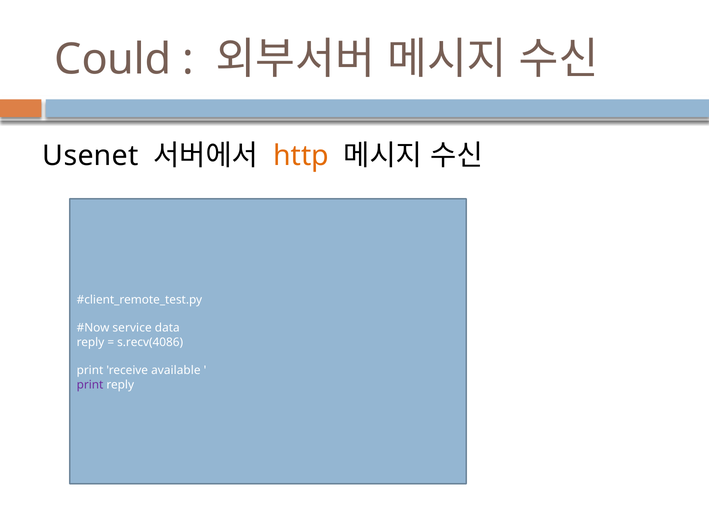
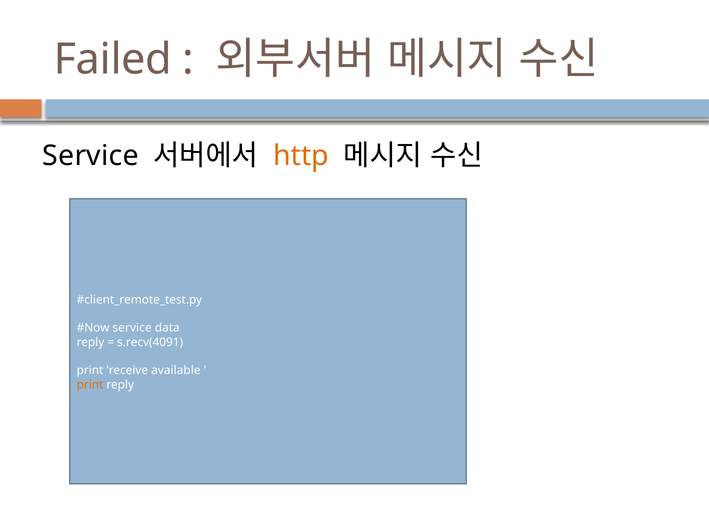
Could: Could -> Failed (113, 59)
Usenet: Usenet -> Service (91, 156)
s.recv(4086: s.recv(4086 -> s.recv(4091 (150, 342)
print colour: purple -> orange (90, 385)
